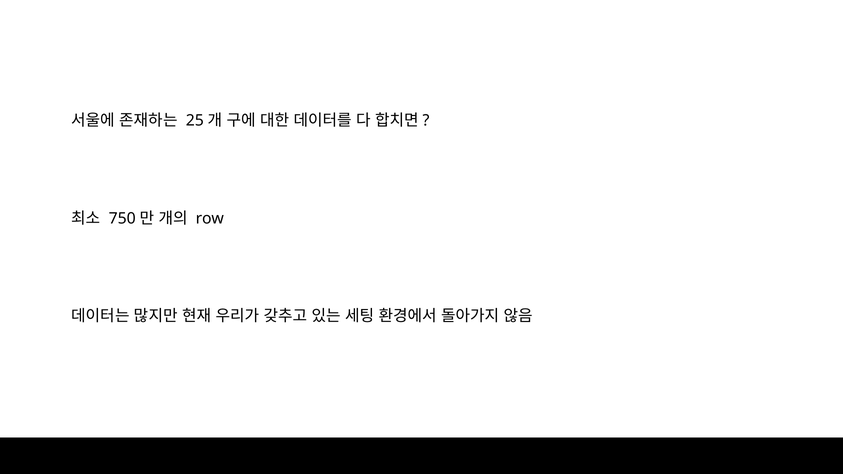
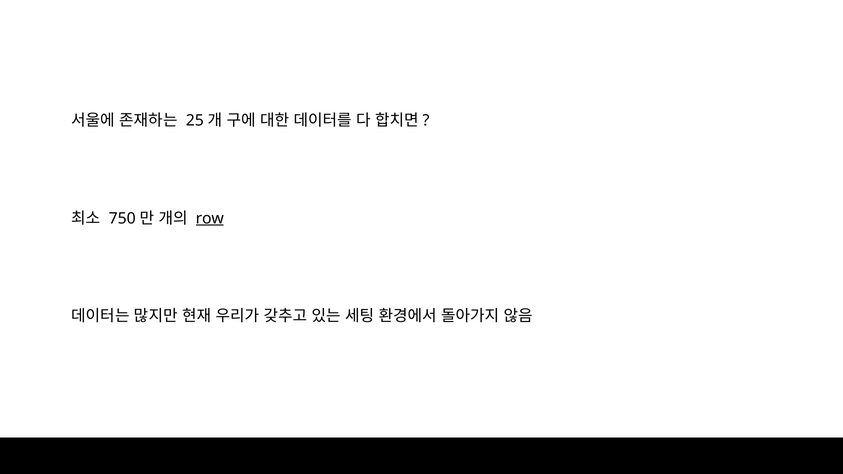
row underline: none -> present (210, 218)
